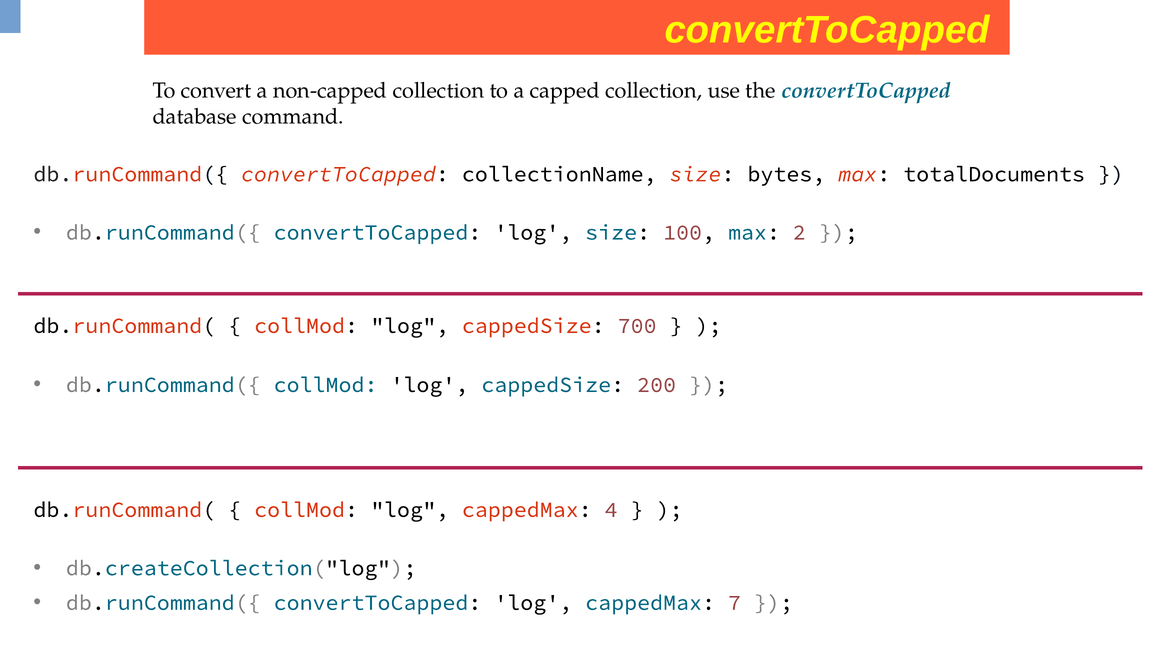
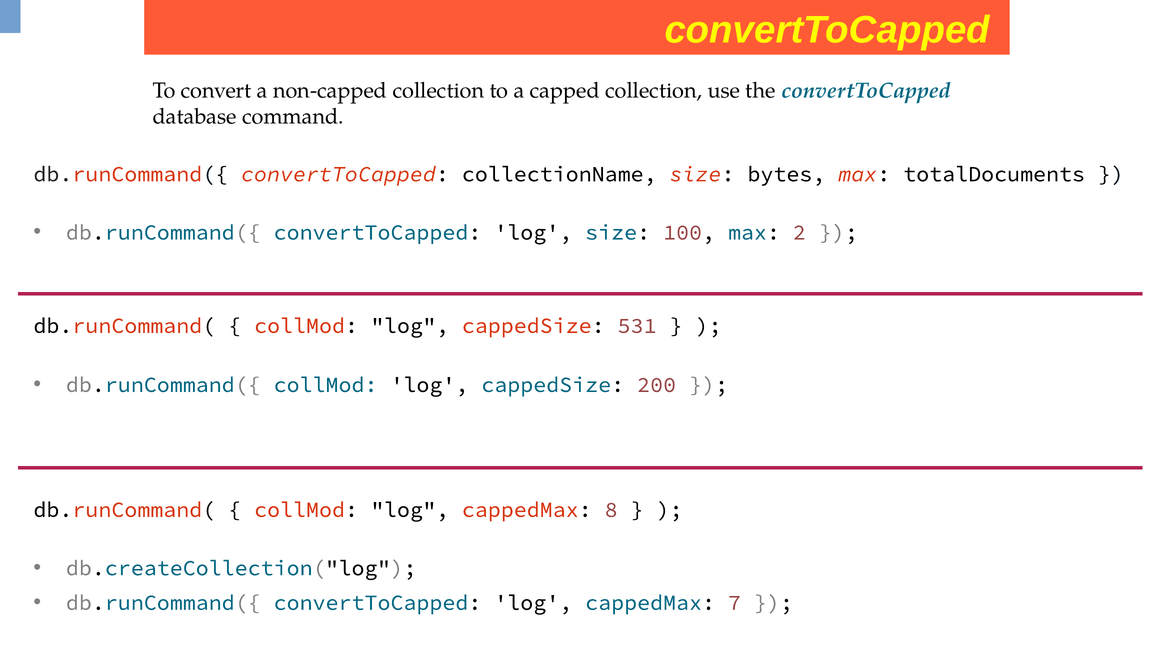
700: 700 -> 531 (637, 326)
4: 4 -> 8 (611, 510)
